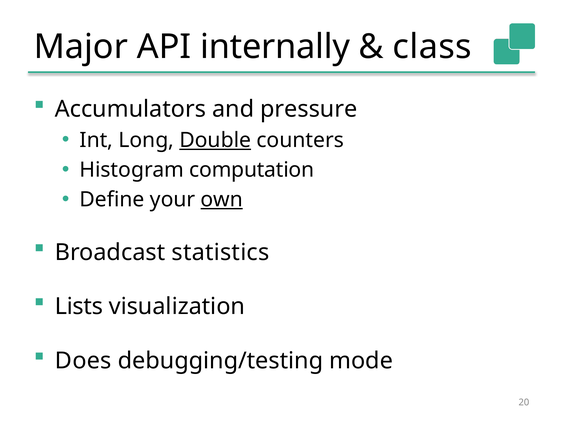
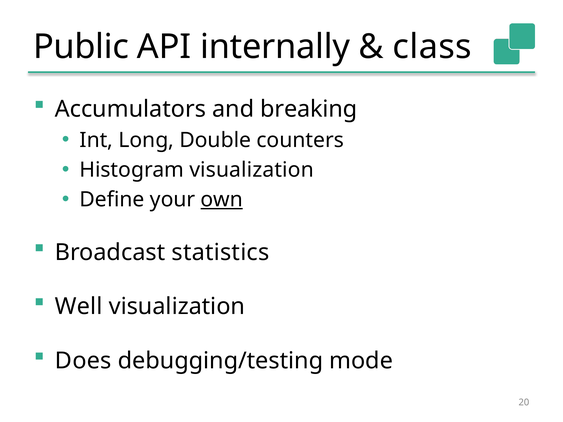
Major: Major -> Public (81, 47)
pressure: pressure -> breaking (309, 109)
Double underline: present -> none (215, 140)
Histogram computation: computation -> visualization (252, 170)
Lists: Lists -> Well (79, 307)
